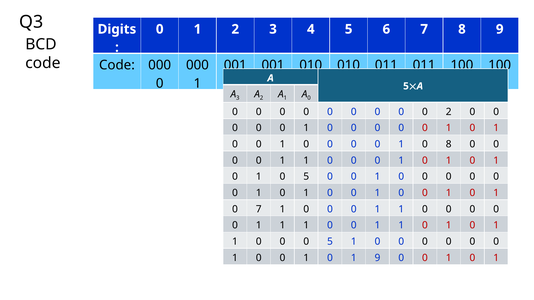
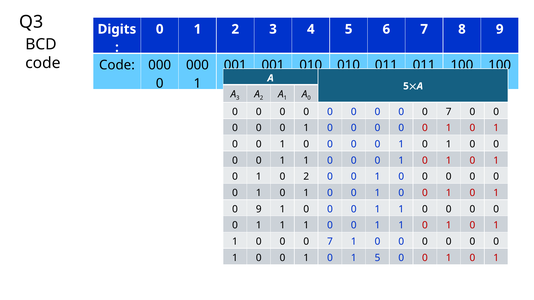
2: 2 -> 7 (449, 112)
8: 8 -> 1 (449, 144)
1 0 5: 5 -> 2 (306, 177)
0 7: 7 -> 9 (259, 209)
5: 5 -> 7 (330, 242)
1 9: 9 -> 5 (377, 258)
